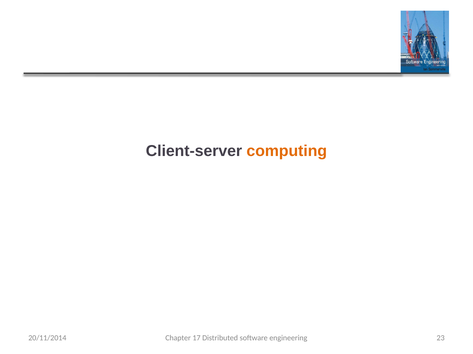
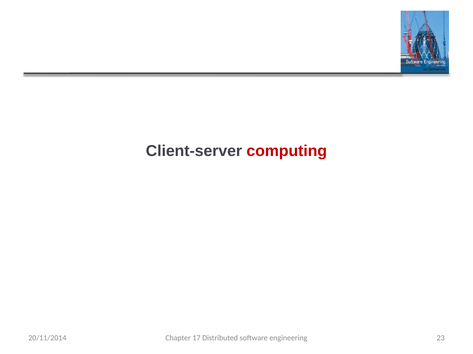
computing colour: orange -> red (287, 151)
